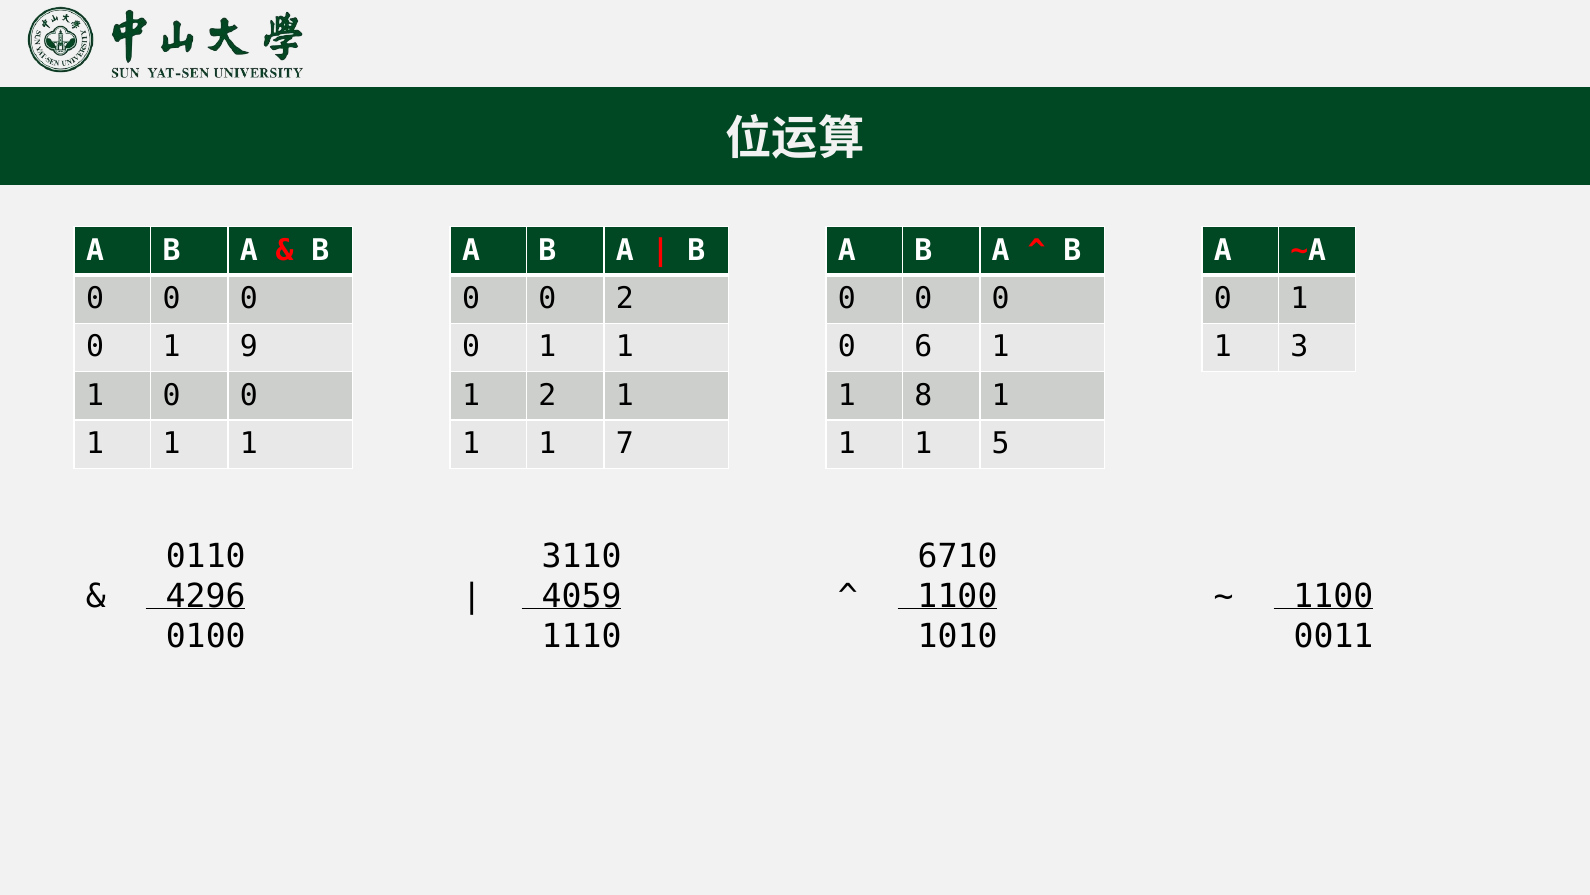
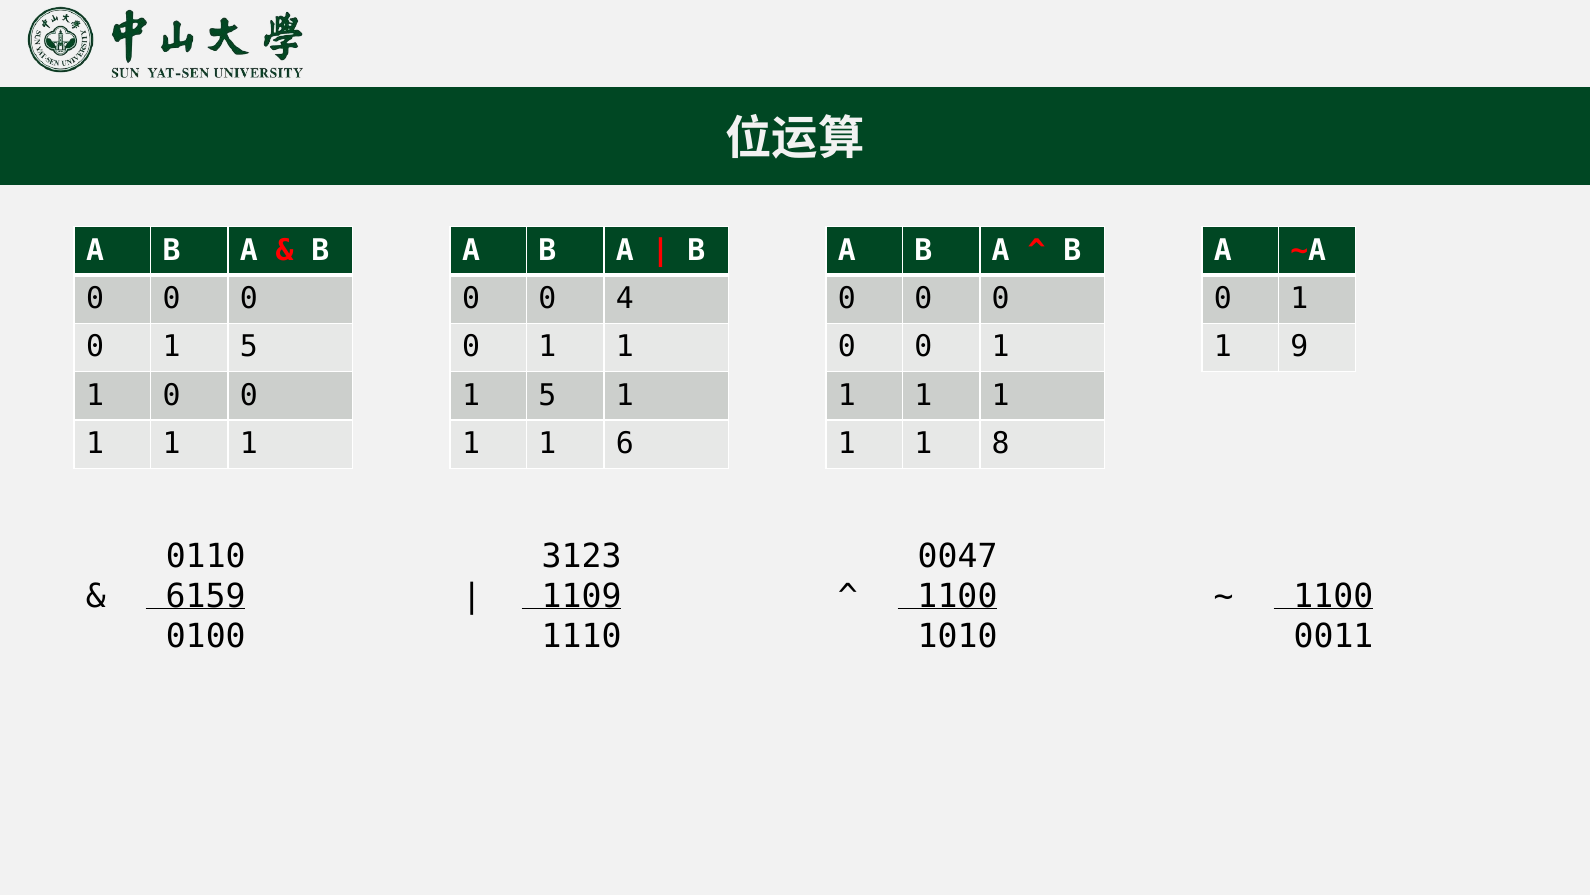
0 2: 2 -> 4 (625, 298)
0 1 9: 9 -> 5 (249, 347)
6: 6 -> 0 (923, 347)
3: 3 -> 9 (1299, 347)
2: 2 -> 5 (547, 395)
8: 8 -> 1 (923, 395)
7: 7 -> 6 (625, 444)
5: 5 -> 8 (1001, 444)
3110: 3110 -> 3123 (582, 556)
6710: 6710 -> 0047 (958, 556)
4296: 4296 -> 6159 (206, 596)
4059: 4059 -> 1109 (582, 596)
